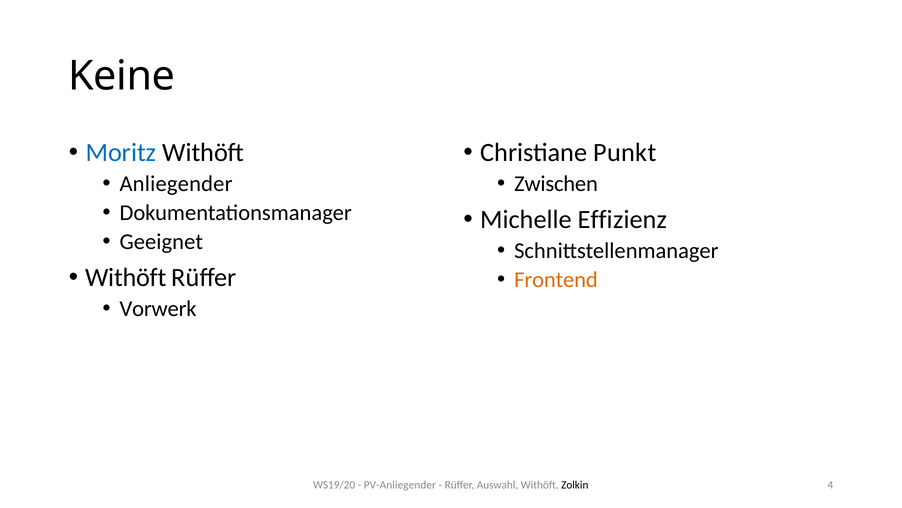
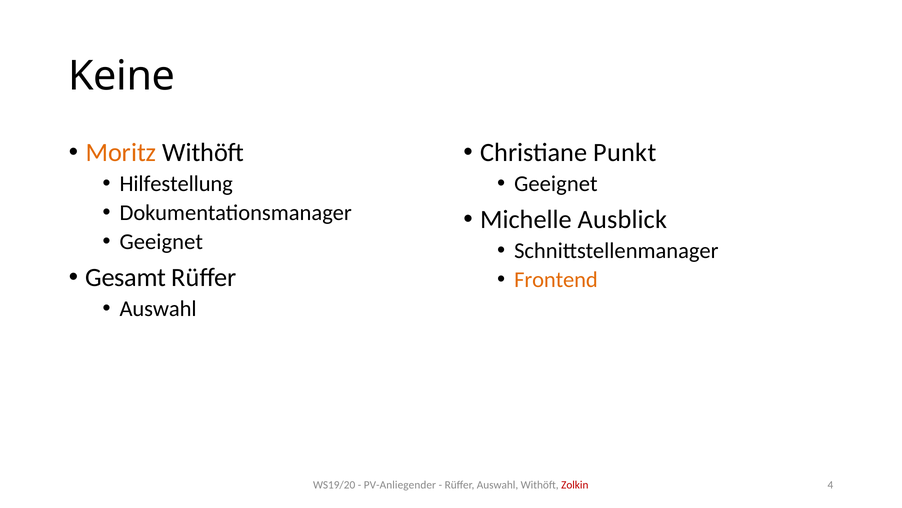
Moritz colour: blue -> orange (121, 152)
Anliegender: Anliegender -> Hilfestellung (176, 184)
Zwischen: Zwischen -> Geeignet (556, 184)
Effizienz: Effizienz -> Ausblick (622, 219)
Withöft: Withöft -> Gesamt (126, 277)
Vorwerk: Vorwerk -> Auswahl (158, 308)
Zolkin colour: black -> red (575, 484)
